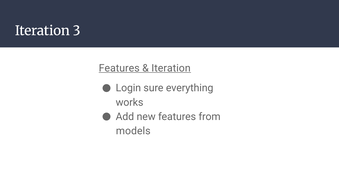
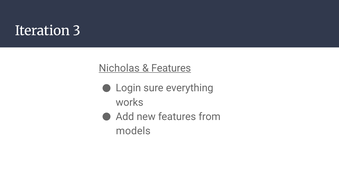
Features: Features -> Nicholas (119, 68)
Iteration: Iteration -> Features (171, 68)
